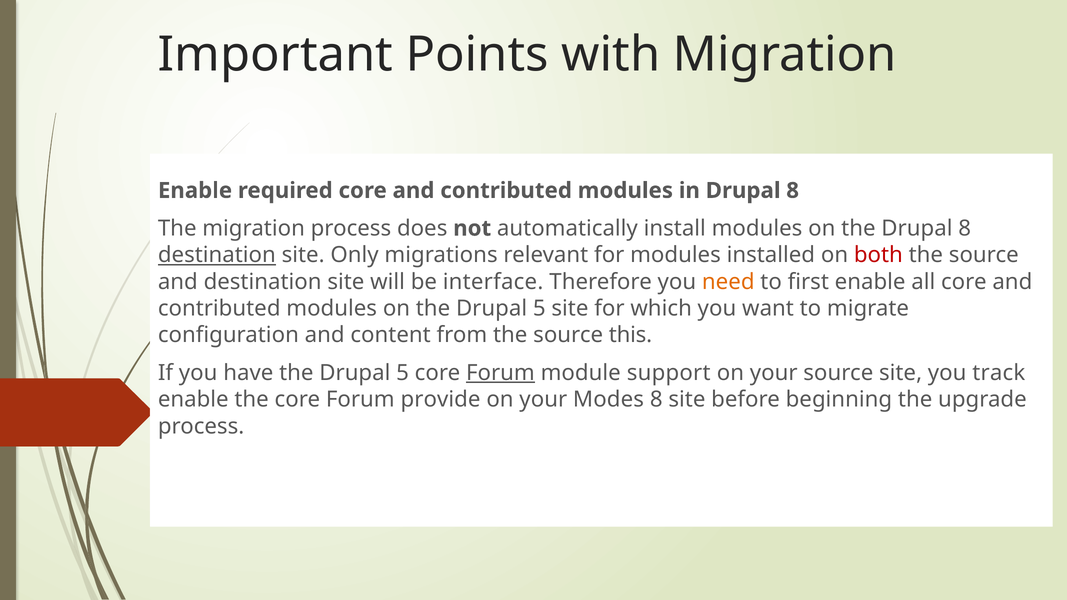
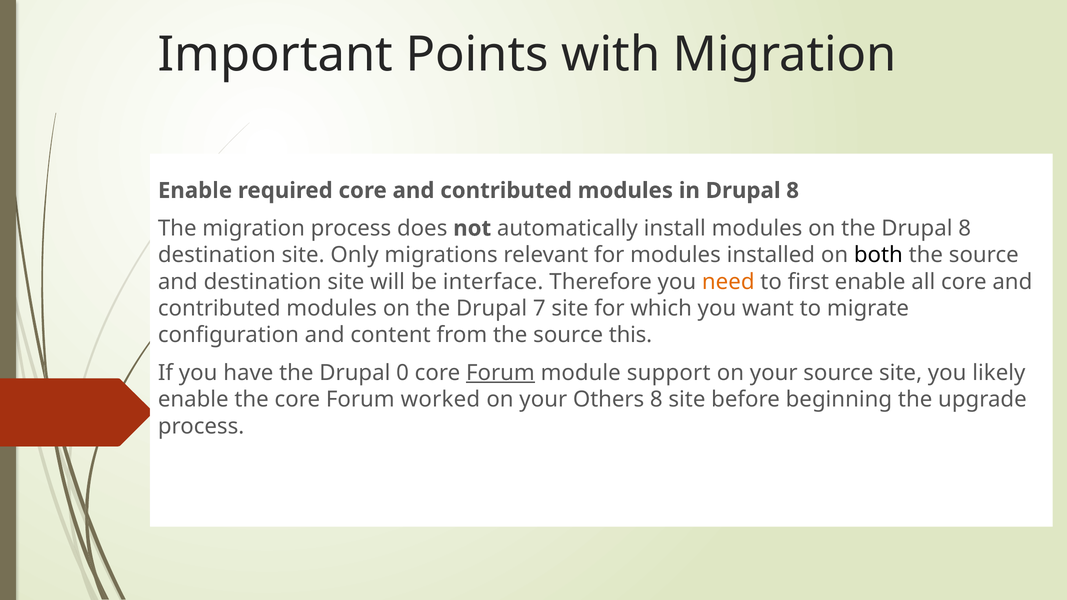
destination underline: present -> none (217, 255)
both colour: red -> black (878, 255)
on the Drupal 5: 5 -> 7 (539, 308)
have the Drupal 5: 5 -> 0 (403, 373)
track: track -> likely (999, 373)
provide: provide -> worked (440, 400)
Modes: Modes -> Others (609, 400)
